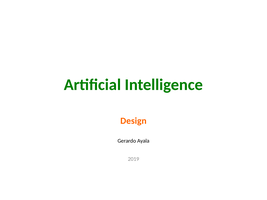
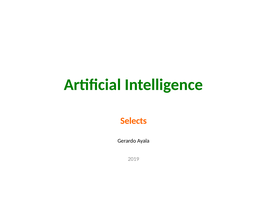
Design: Design -> Selects (134, 121)
